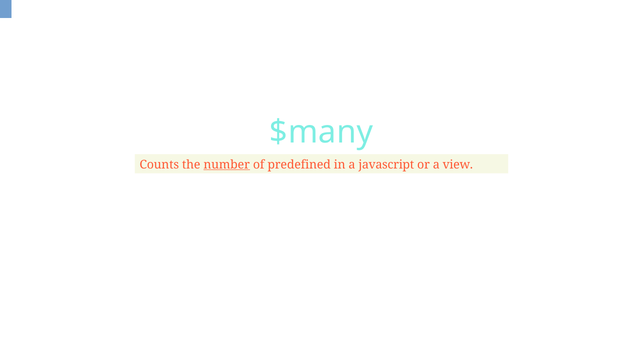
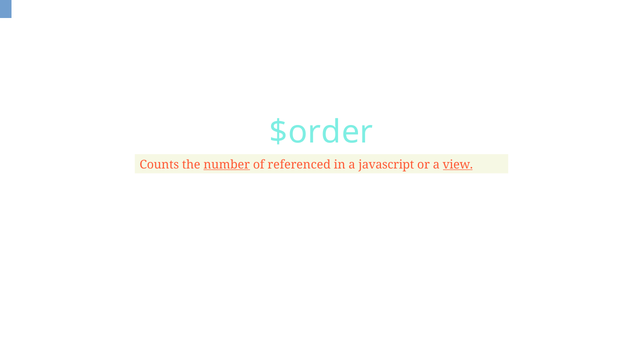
$many: $many -> $order (321, 132)
predefined: predefined -> referenced (299, 165)
view underline: none -> present (458, 165)
